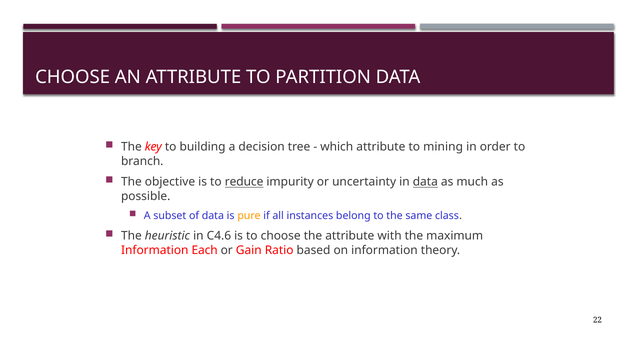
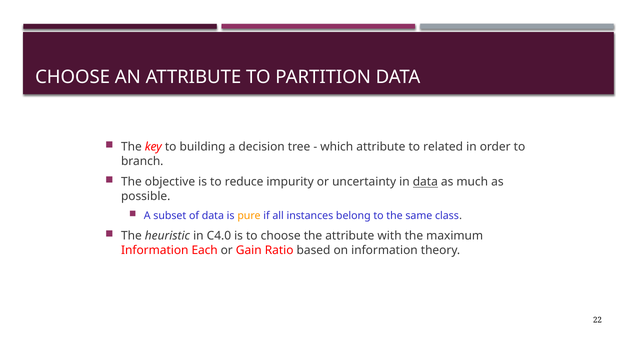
mining: mining -> related (443, 147)
reduce underline: present -> none (244, 182)
C4.6: C4.6 -> C4.0 (219, 236)
